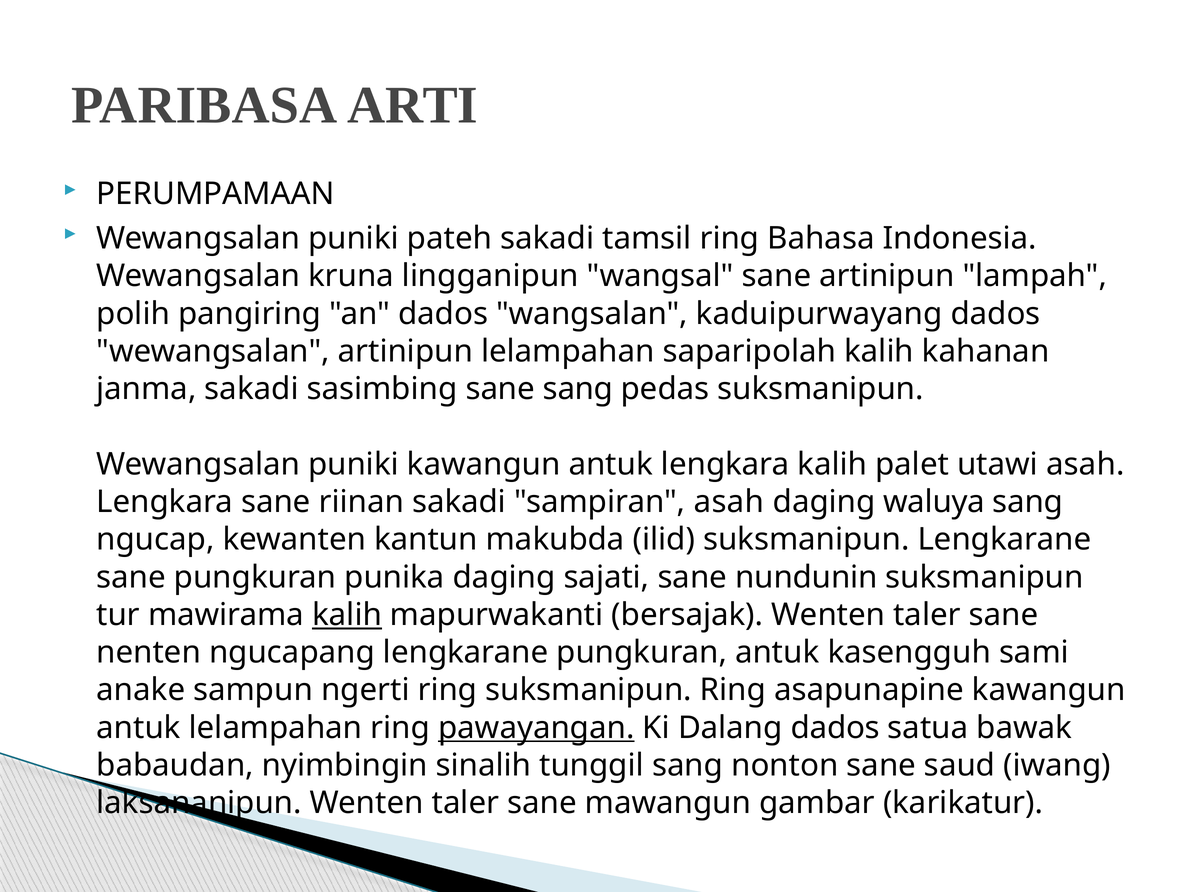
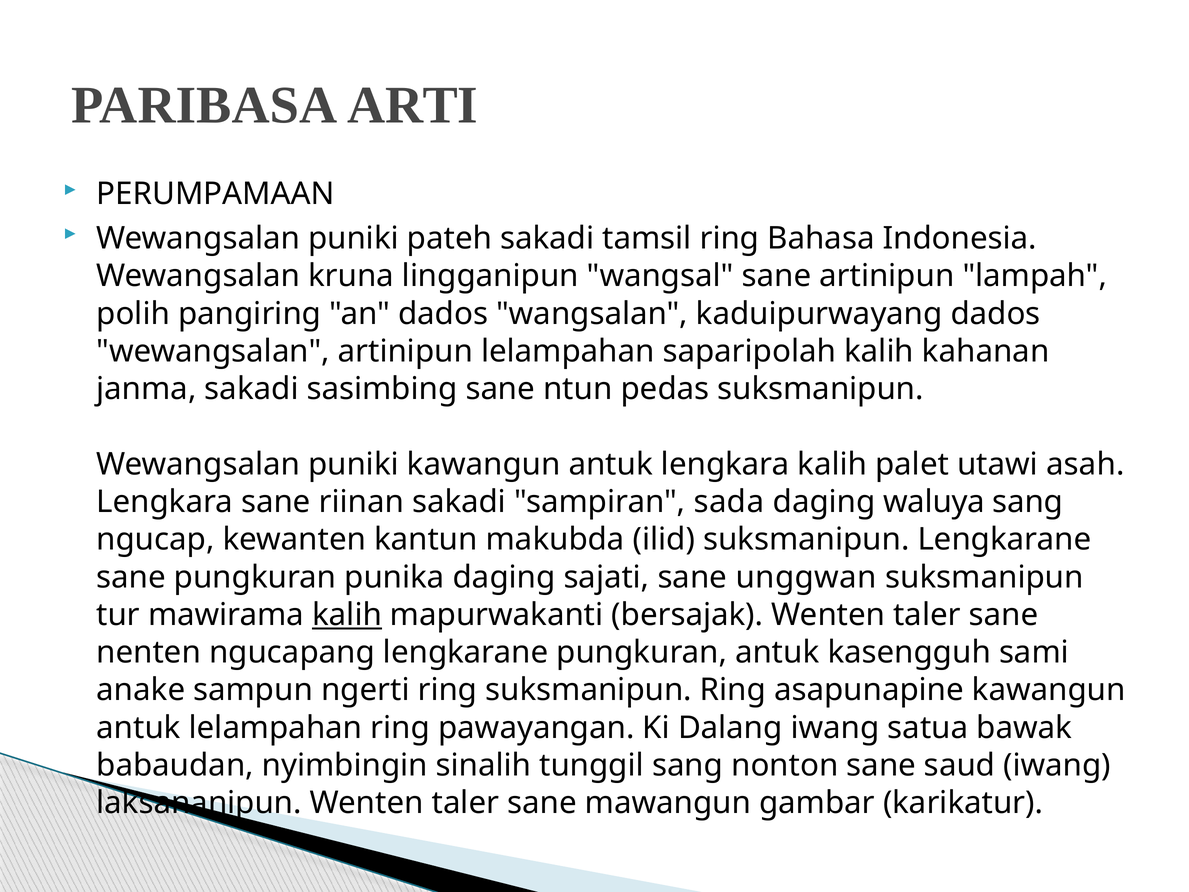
sane sang: sang -> ntun (578, 389)
sampiran asah: asah -> sada (729, 502)
nundunin: nundunin -> unggwan (806, 577)
pawayangan underline: present -> none (536, 728)
Dalang dados: dados -> iwang (835, 728)
